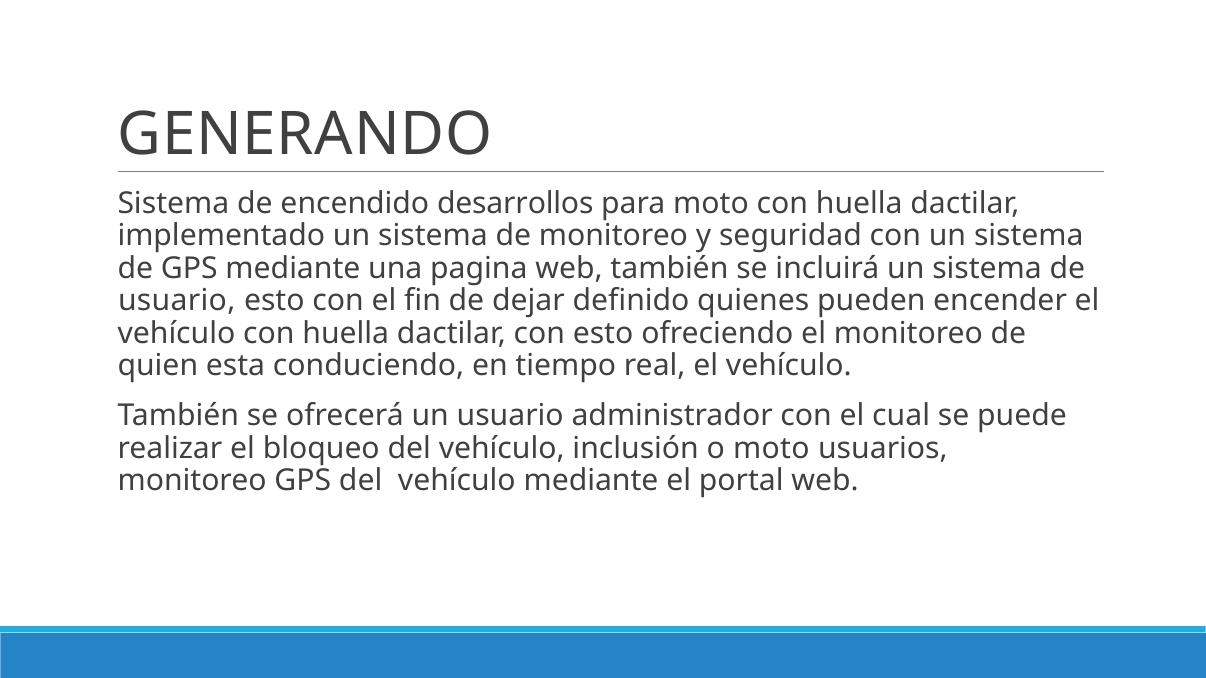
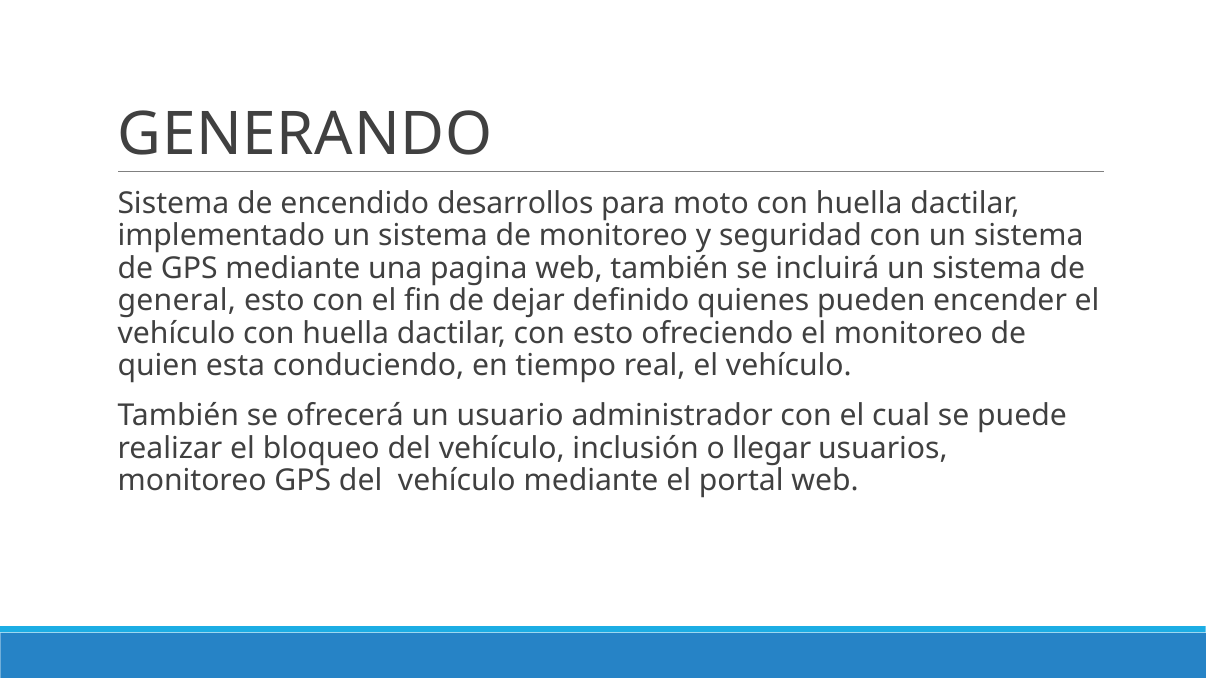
usuario: usuario -> general (177, 301)
o moto: moto -> llegar (772, 449)
